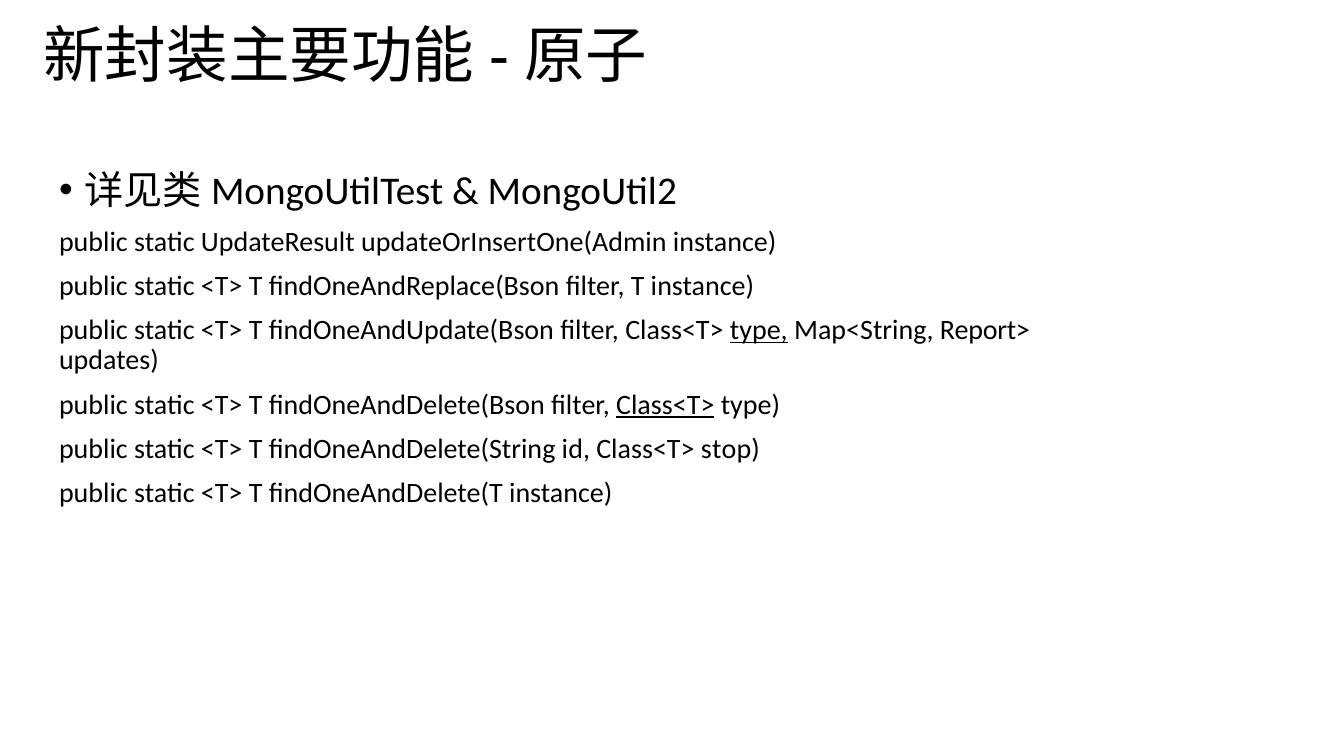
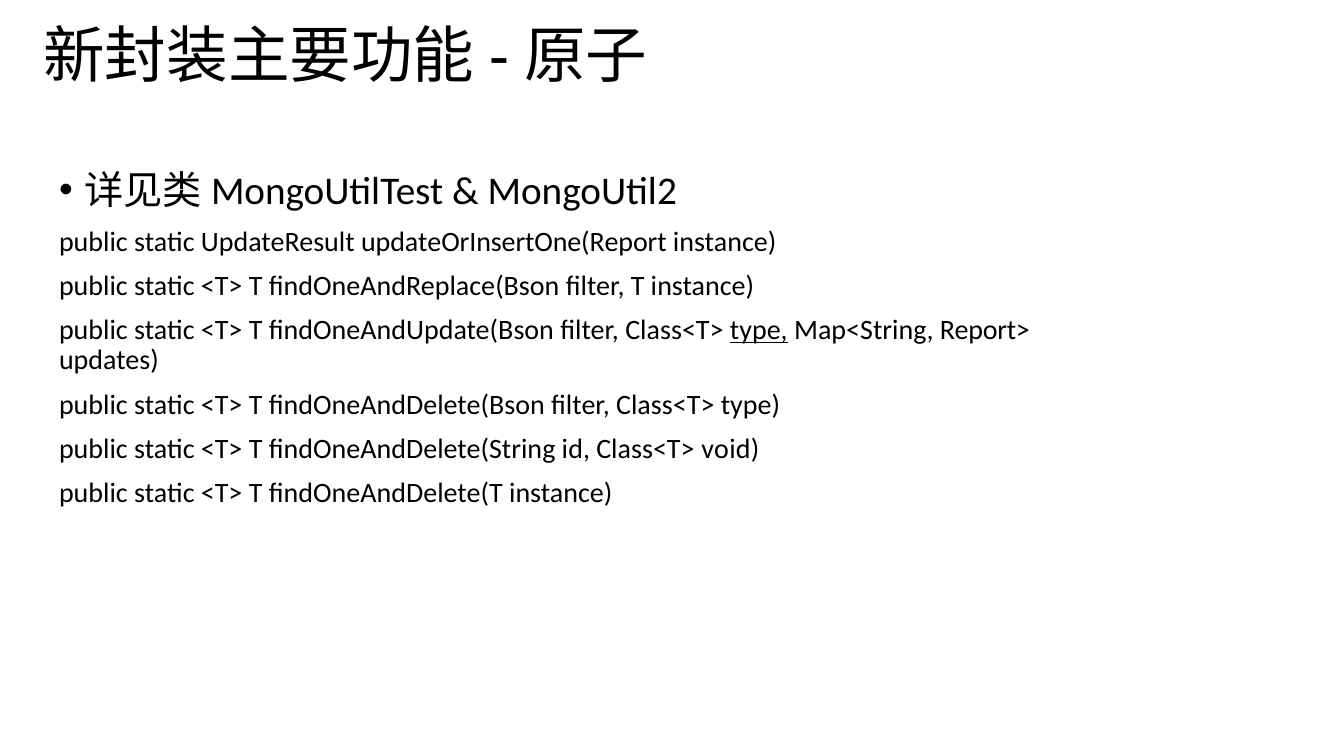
updateOrInsertOne(Admin: updateOrInsertOne(Admin -> updateOrInsertOne(Report (514, 242)
Class<T> underline: present -> none (665, 405)
stop: stop -> void (730, 449)
